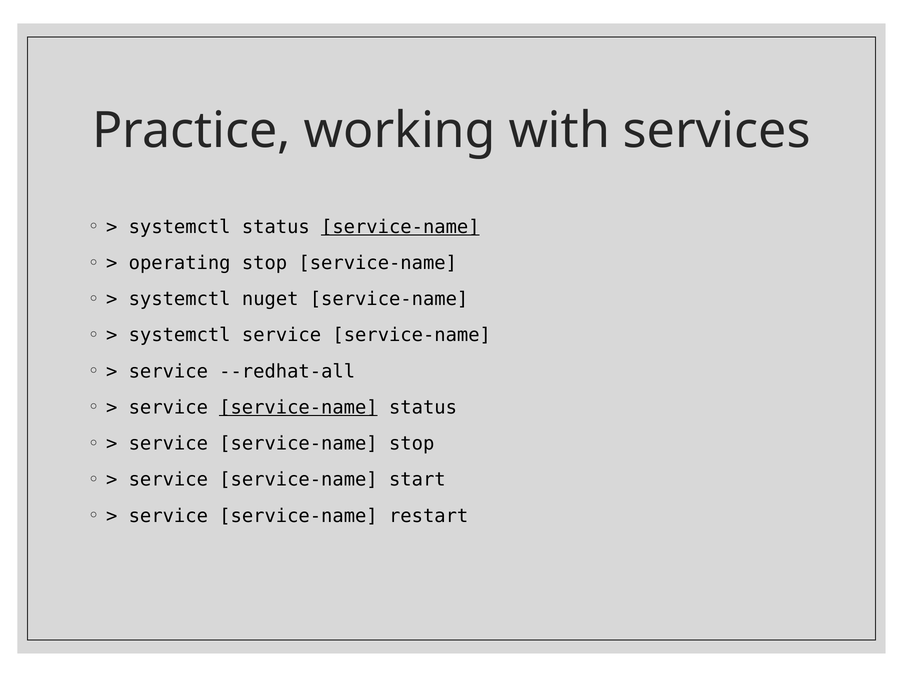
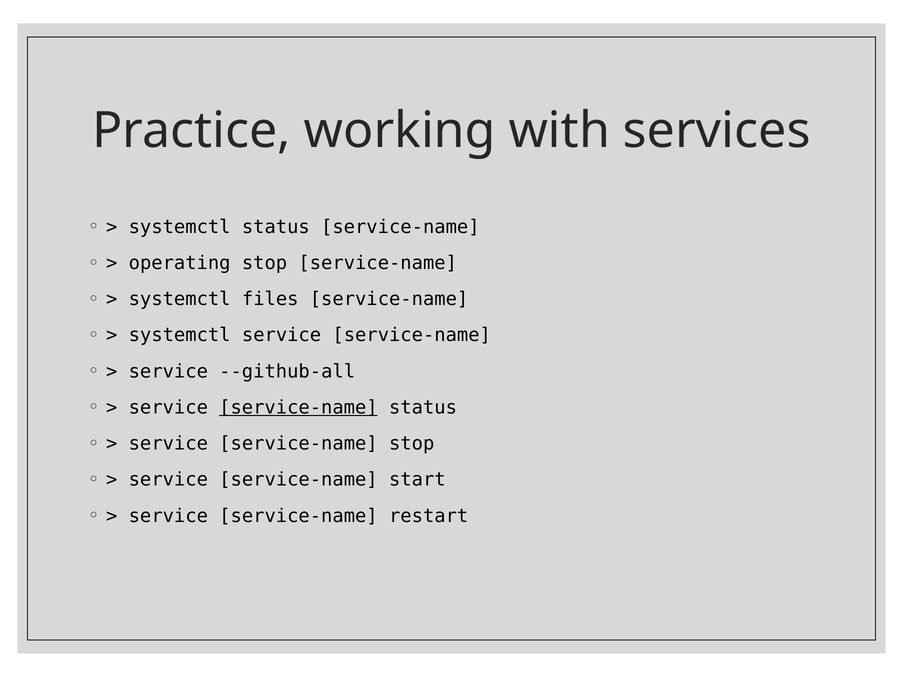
service-name underline: present -> none (400, 227)
nuget: nuget -> files (270, 299)
--redhat-all: --redhat-all -> --github-all (287, 372)
